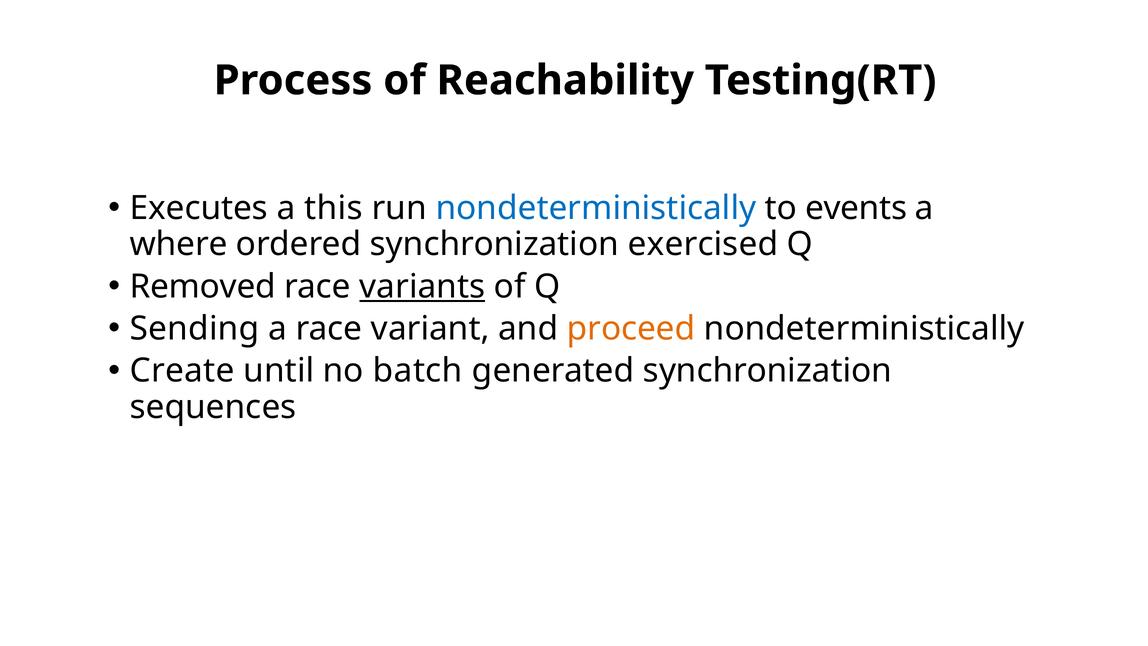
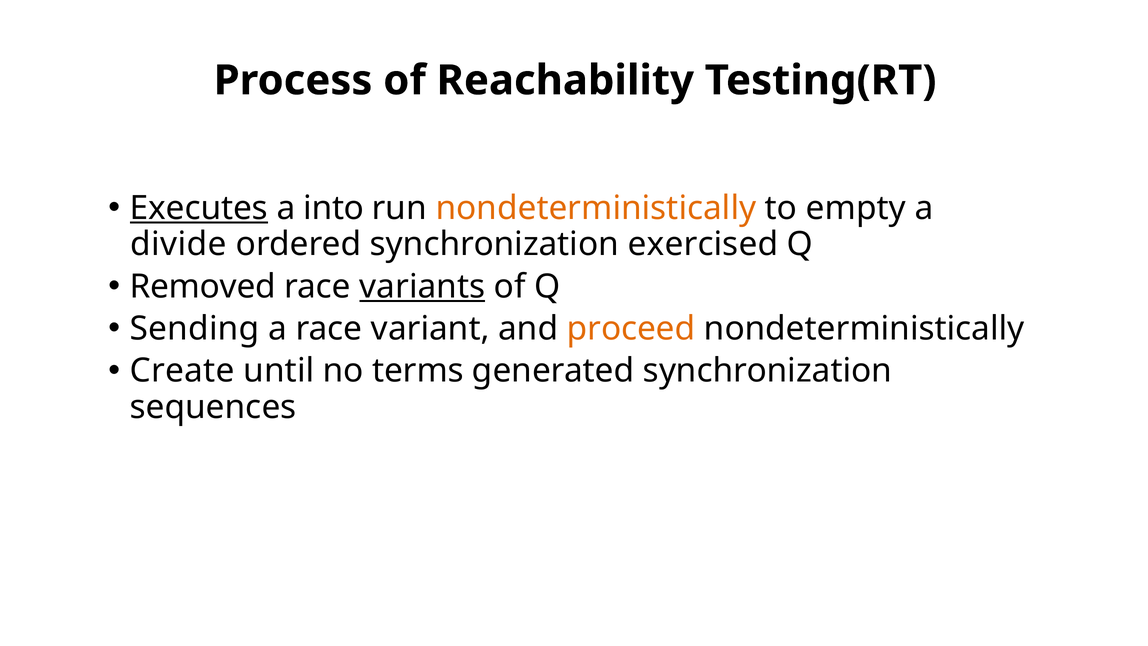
Executes underline: none -> present (199, 208)
this: this -> into (334, 208)
nondeterministically colour: blue -> orange (596, 208)
events: events -> empty (856, 208)
where: where -> divide (178, 244)
batch: batch -> terms (418, 371)
